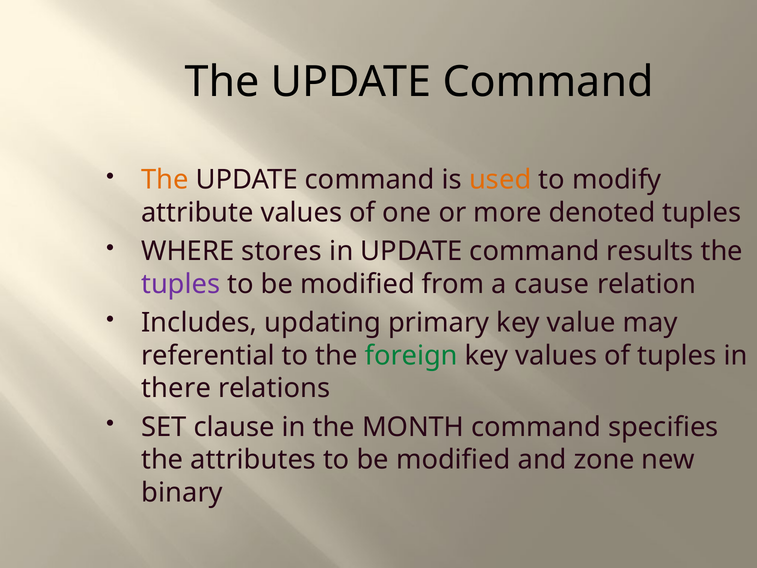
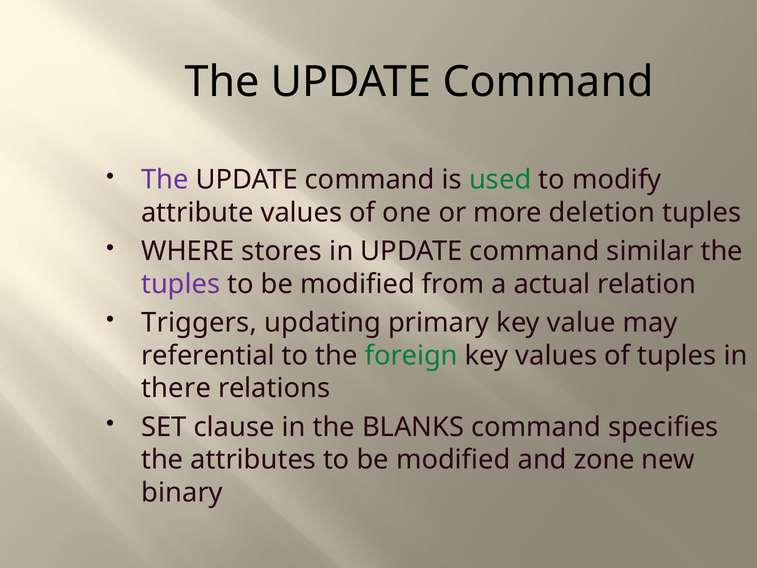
The colour: orange -> purple (165, 180)
used colour: orange -> green (500, 180)
denoted: denoted -> deletion (602, 213)
results: results -> similar (650, 251)
cause: cause -> actual (552, 284)
Includes: Includes -> Triggers (199, 323)
MONTH: MONTH -> BLANKS (413, 427)
